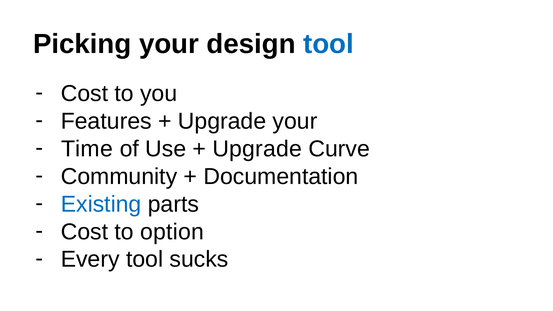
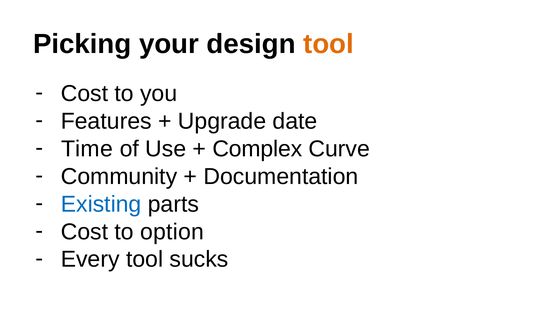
tool colour: blue -> orange (329, 44)
Upgrade your: your -> date (295, 121)
Upgrade: Upgrade -> Complex (257, 149)
